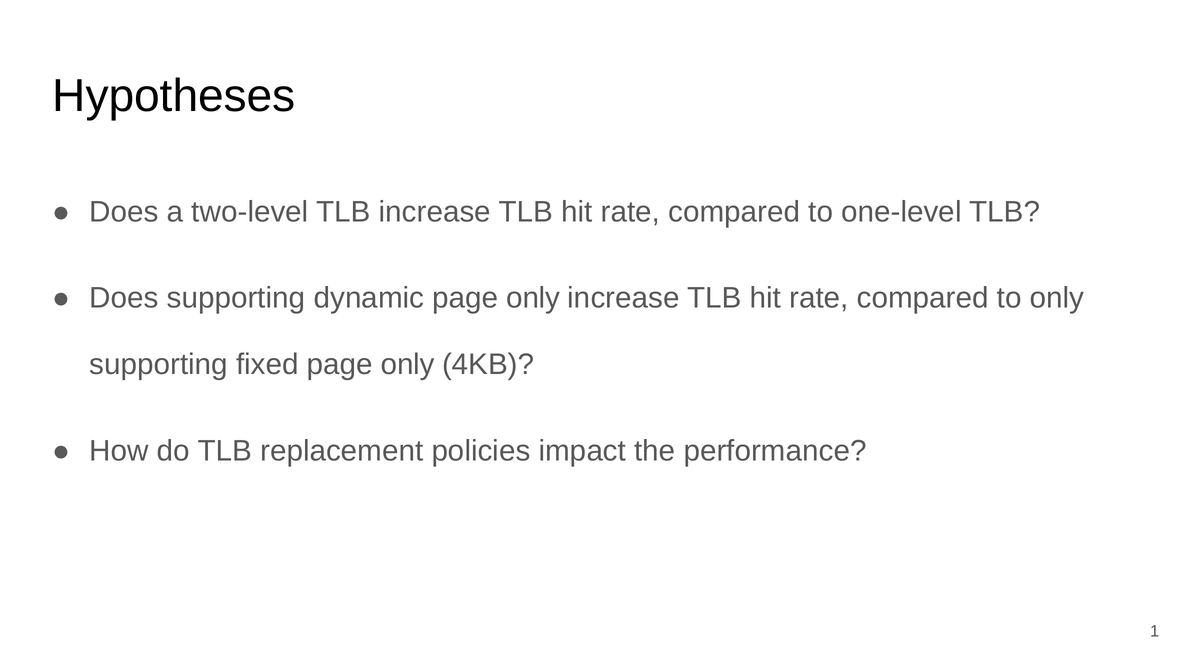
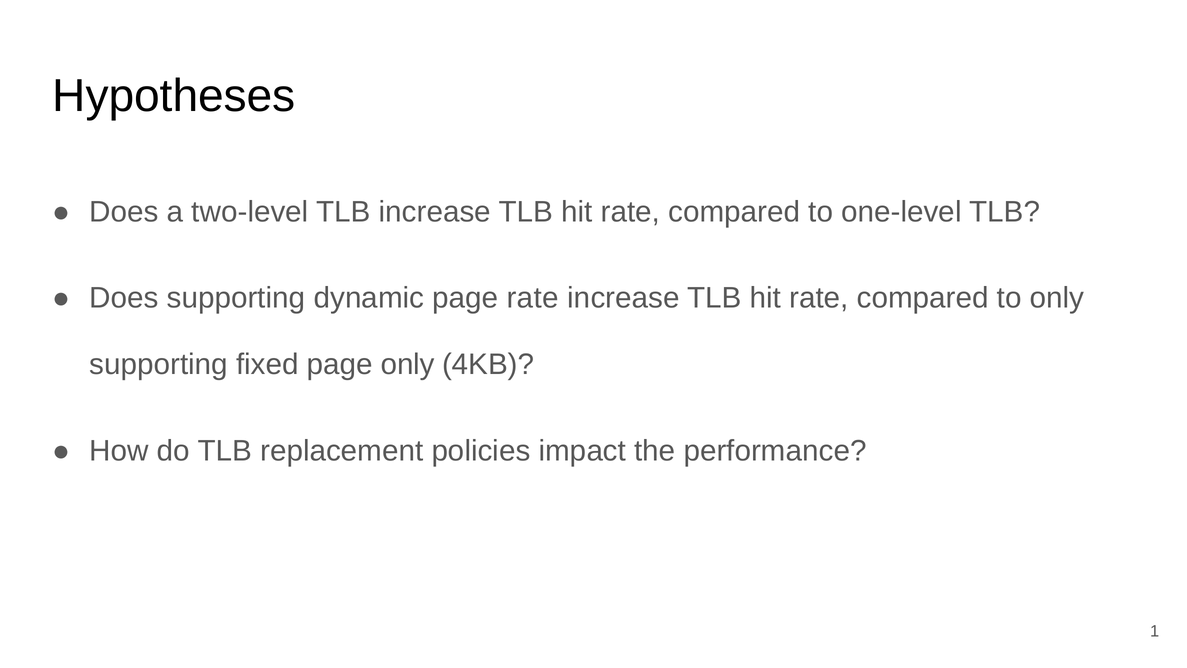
dynamic page only: only -> rate (533, 298)
